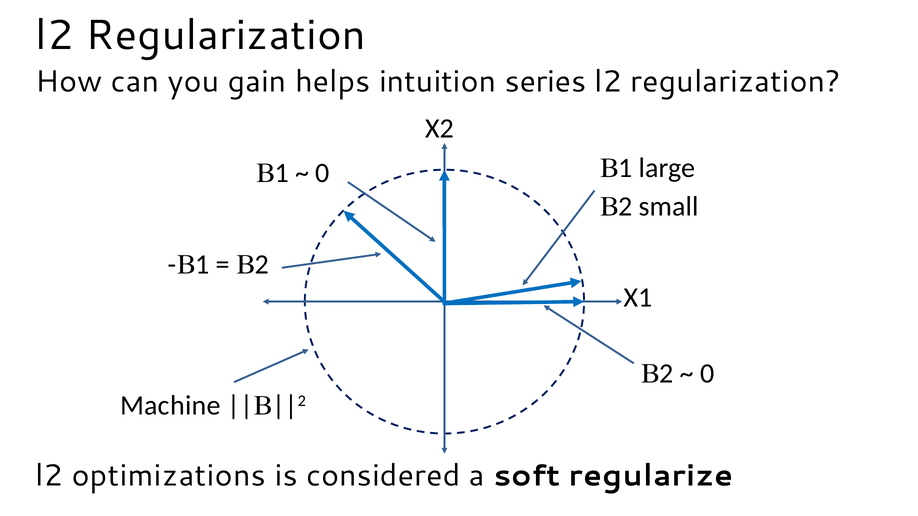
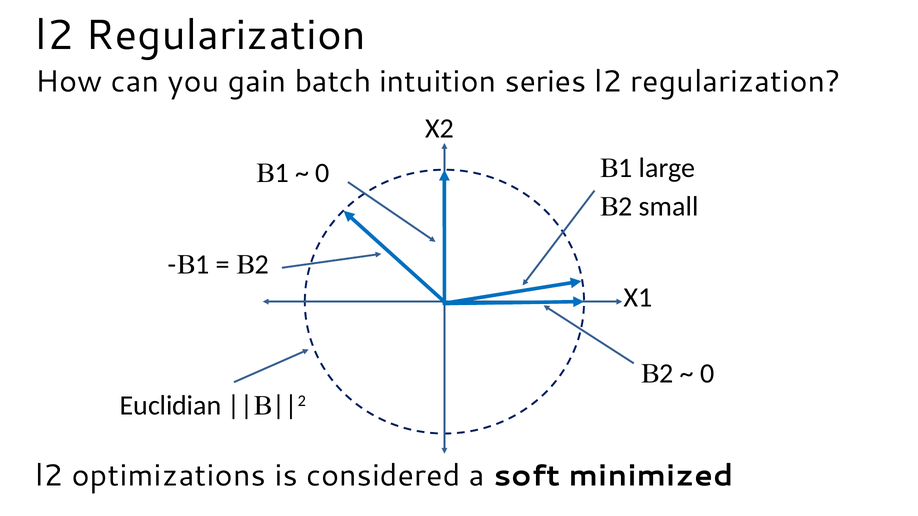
helps: helps -> batch (333, 82)
Machine: Machine -> Euclidian (171, 406)
regularize: regularize -> minimized (651, 476)
